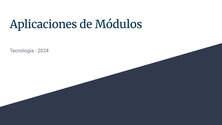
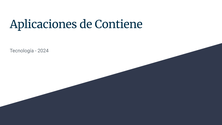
Módulos: Módulos -> Contiene (119, 24)
